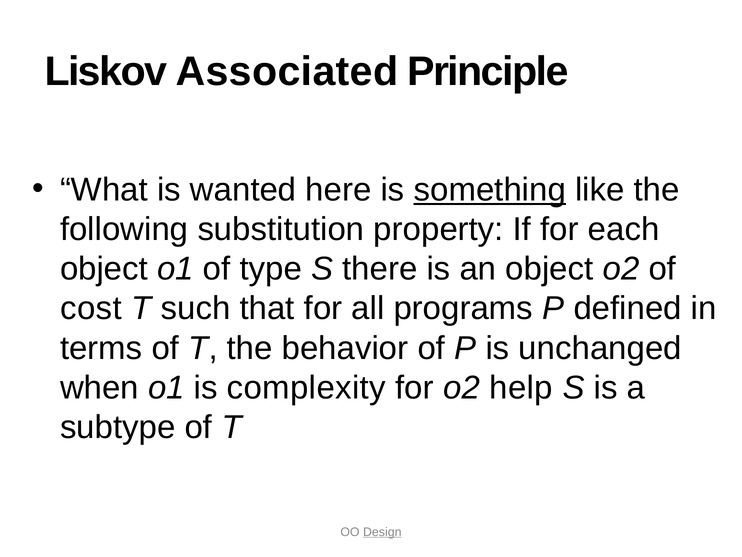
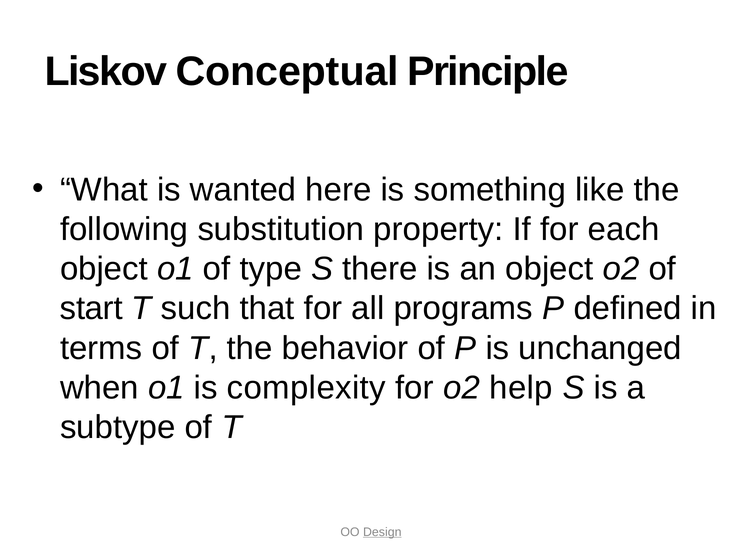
Associated: Associated -> Conceptual (287, 72)
something underline: present -> none (490, 190)
cost: cost -> start (91, 308)
